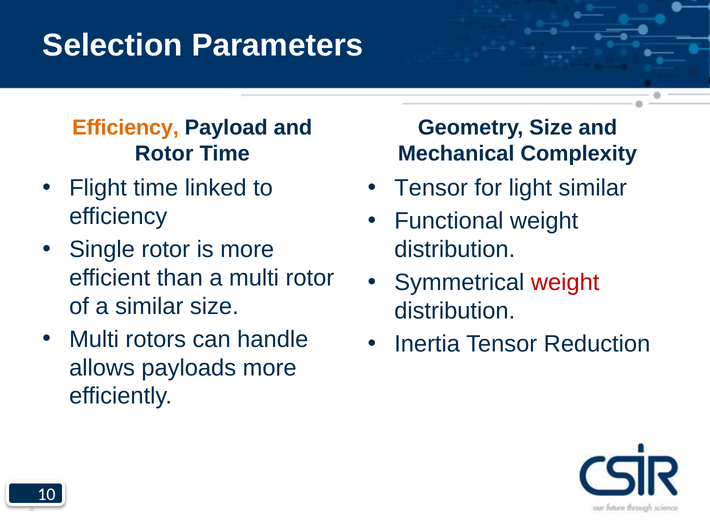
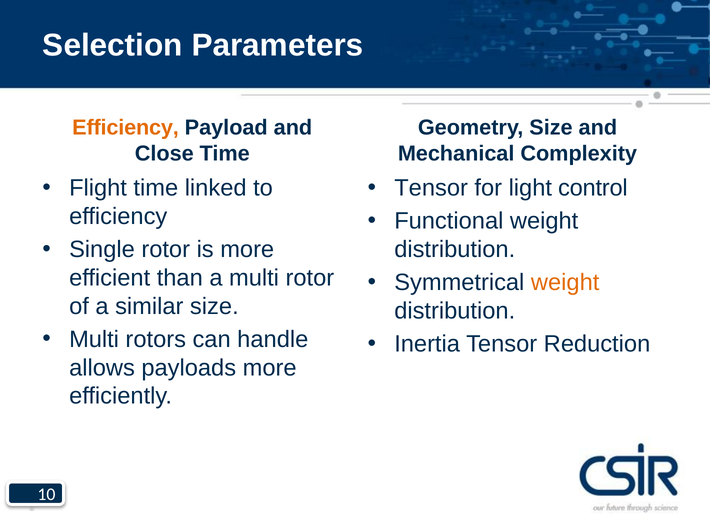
Rotor: Rotor -> Close (164, 154)
light similar: similar -> control (593, 188)
weight colour: red -> orange (565, 283)
